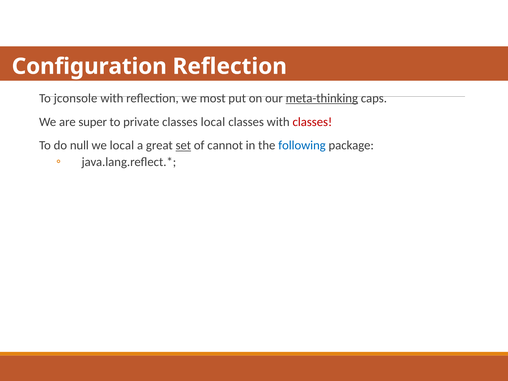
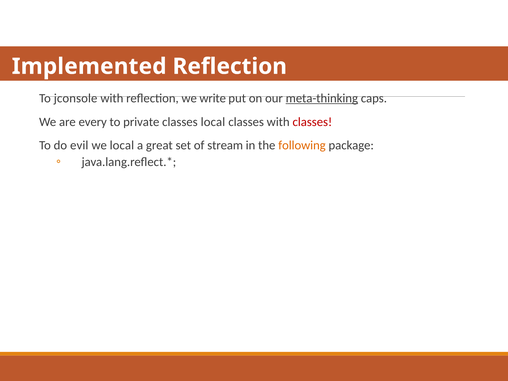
Configuration: Configuration -> Implemented (89, 66)
most: most -> write (213, 98)
super: super -> every (93, 122)
null: null -> evil (79, 145)
set underline: present -> none (183, 145)
cannot: cannot -> stream (225, 145)
following colour: blue -> orange (302, 145)
